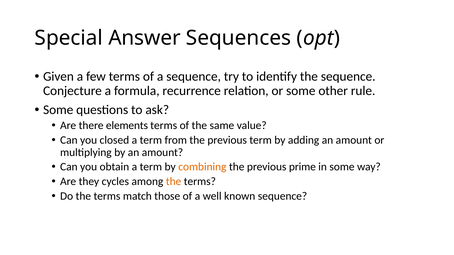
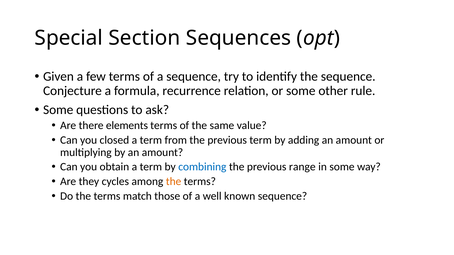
Answer: Answer -> Section (144, 38)
combining colour: orange -> blue (202, 167)
prime: prime -> range (302, 167)
